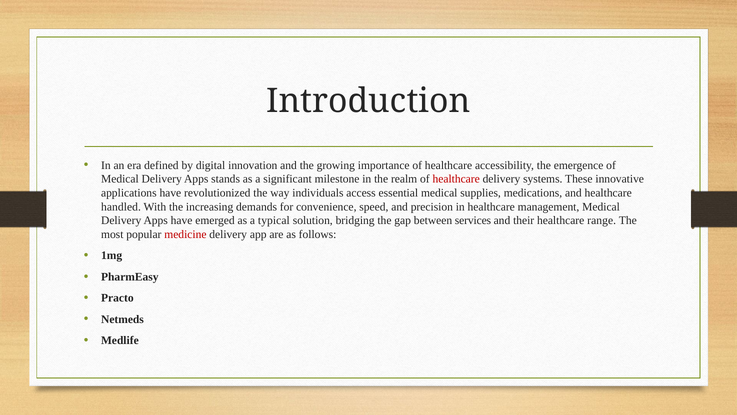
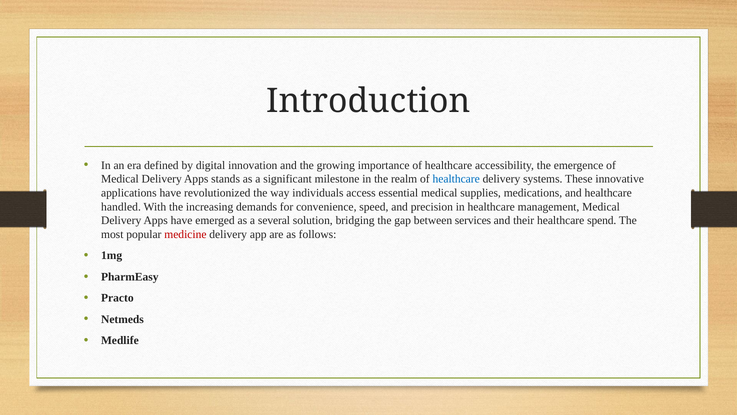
healthcare colour: red -> blue (456, 179)
typical: typical -> several (274, 220)
range: range -> spend (602, 220)
